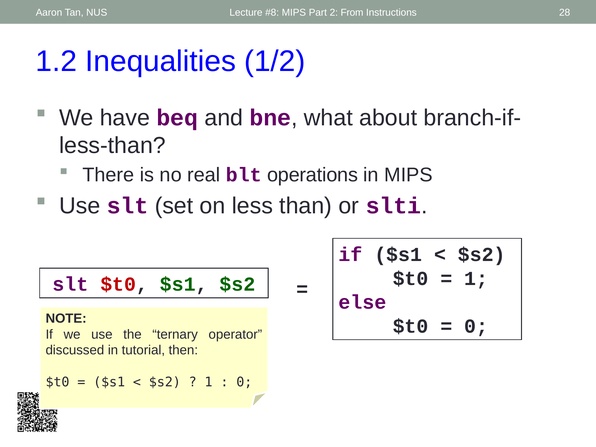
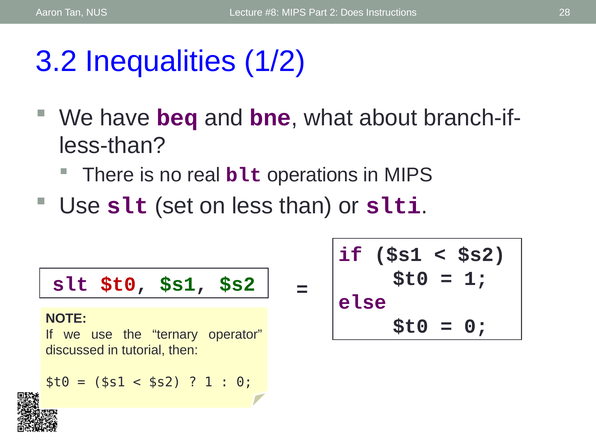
From: From -> Does (352, 13)
1.2: 1.2 -> 3.2 (56, 61)
